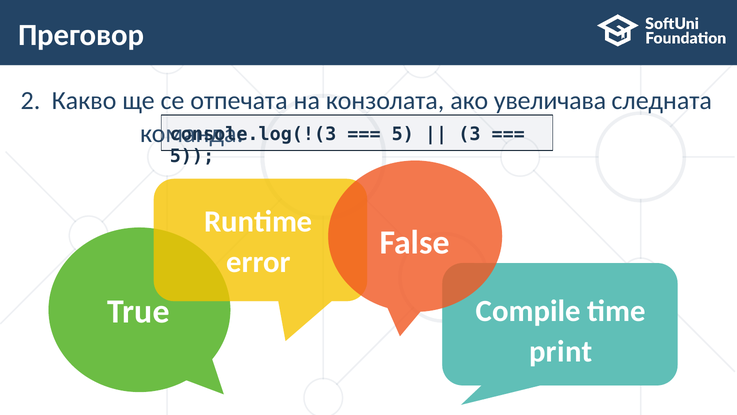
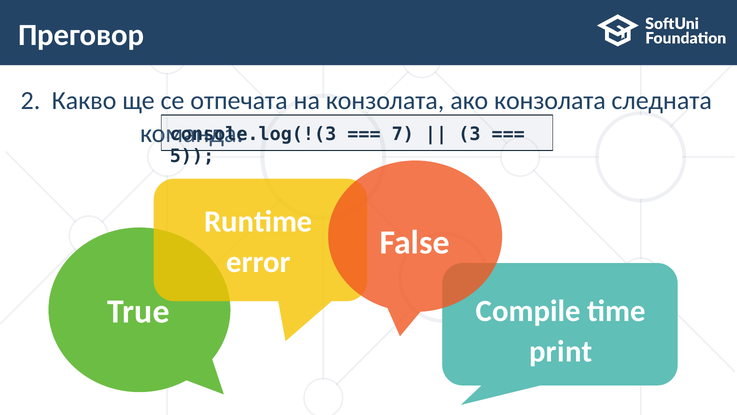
ако увеличава: увеличава -> конзолата (550, 100)
5: 5 -> 7 (403, 134)
